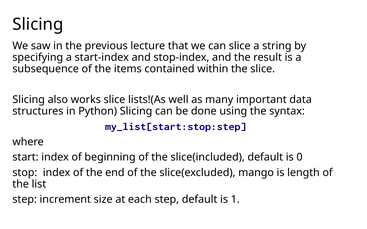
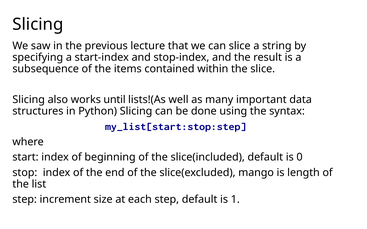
works slice: slice -> until (115, 100)
